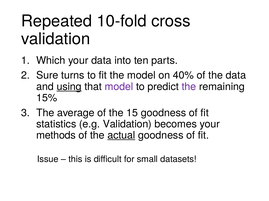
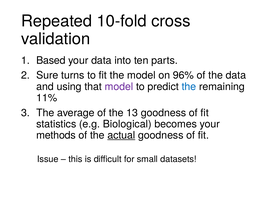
Which: Which -> Based (51, 61)
40%: 40% -> 96% (183, 76)
using underline: present -> none (69, 87)
the colour: purple -> blue (189, 87)
15%: 15% -> 11% (47, 98)
15: 15 -> 13 (132, 113)
e.g Validation: Validation -> Biological (127, 124)
